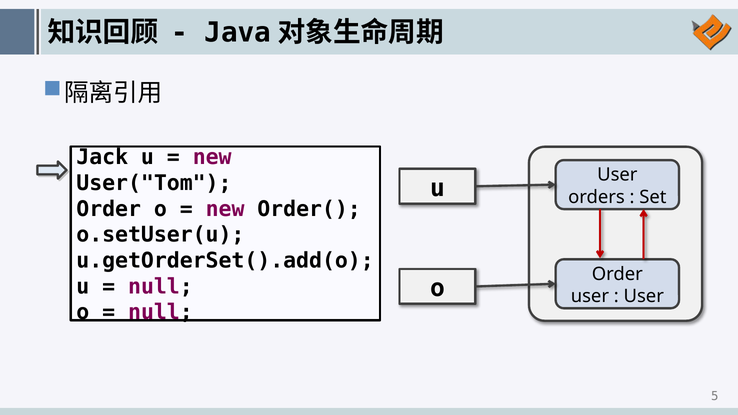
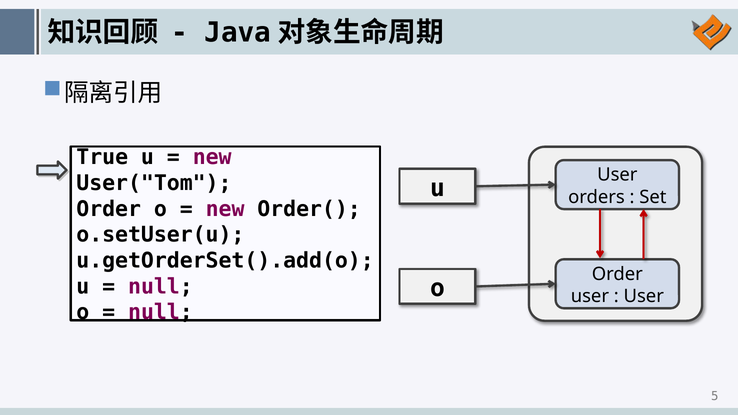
Jack: Jack -> True (102, 157)
